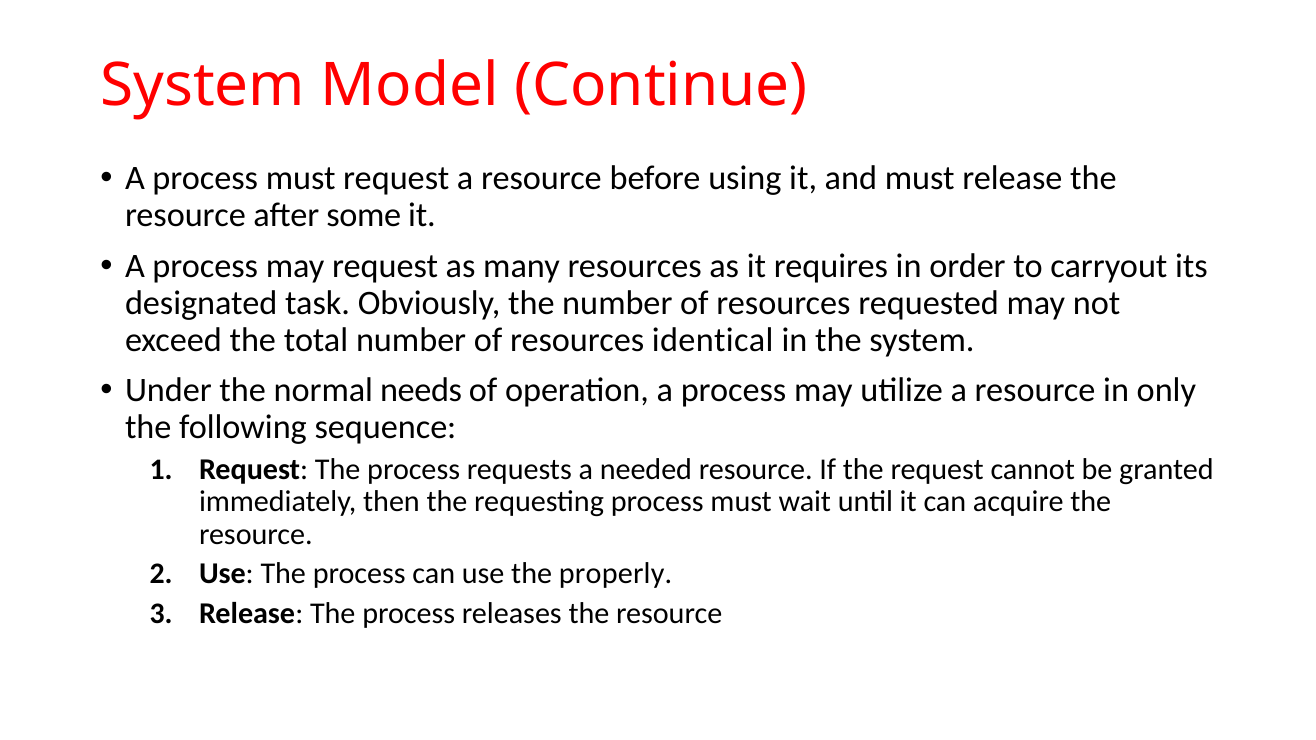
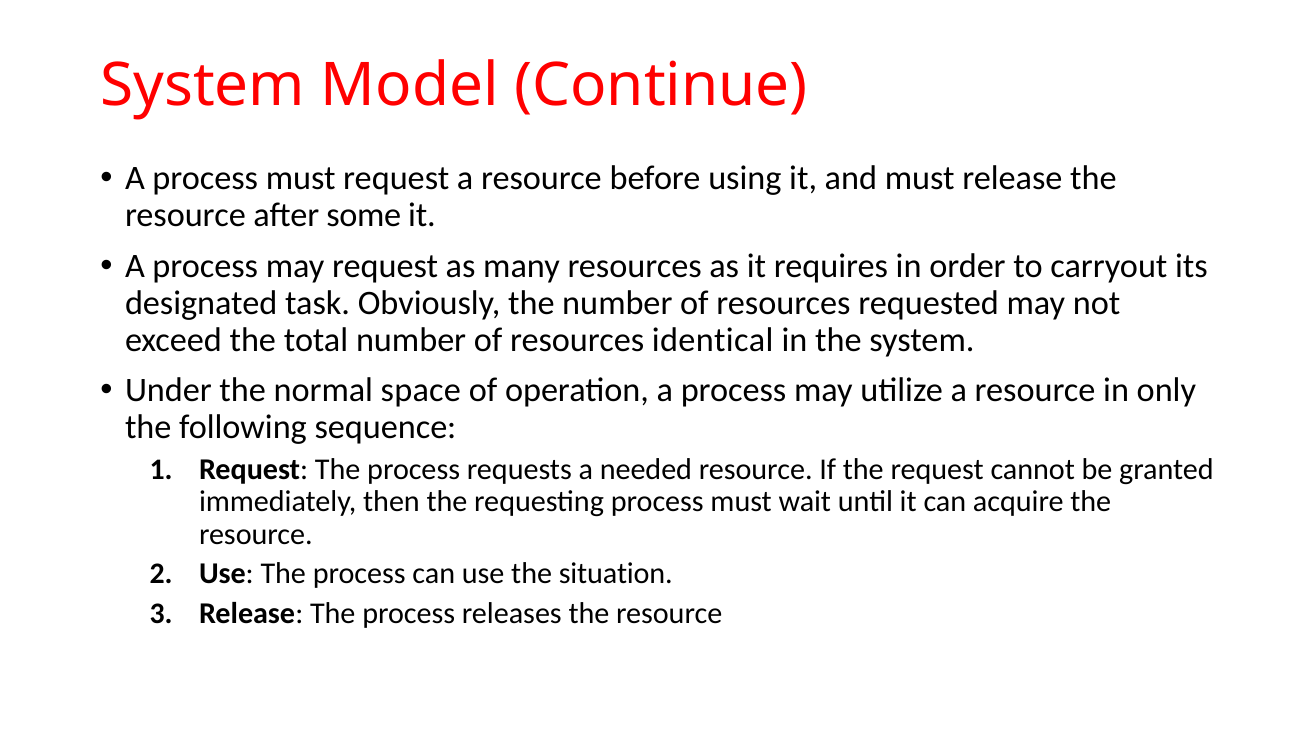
needs: needs -> space (421, 391)
properly: properly -> situation (616, 574)
